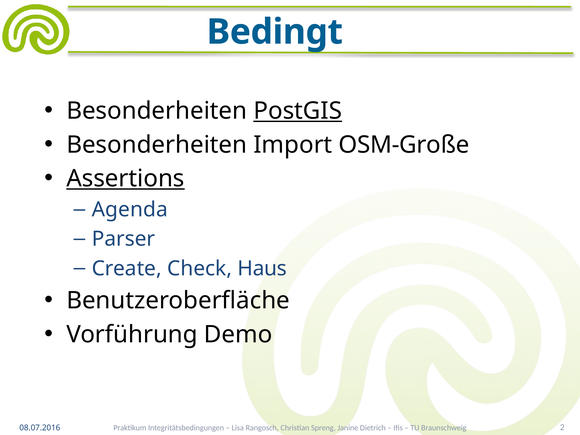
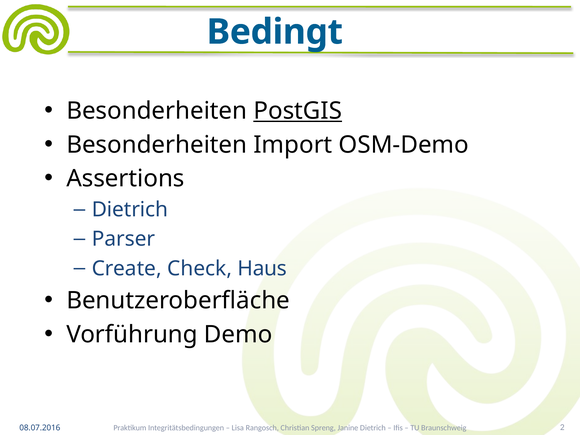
OSM-Große: OSM-Große -> OSM-Demo (404, 145)
Assertions underline: present -> none (125, 179)
Agenda: Agenda -> Dietrich (130, 210)
